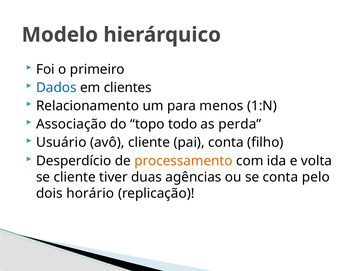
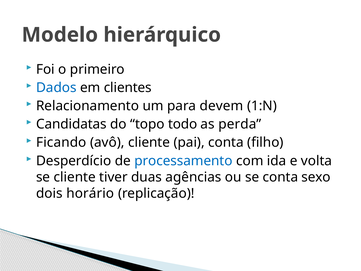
menos: menos -> devem (221, 106)
Associação: Associação -> Candidatas (71, 124)
Usuário: Usuário -> Ficando (61, 142)
processamento colour: orange -> blue (183, 161)
pelo: pelo -> sexo (316, 177)
